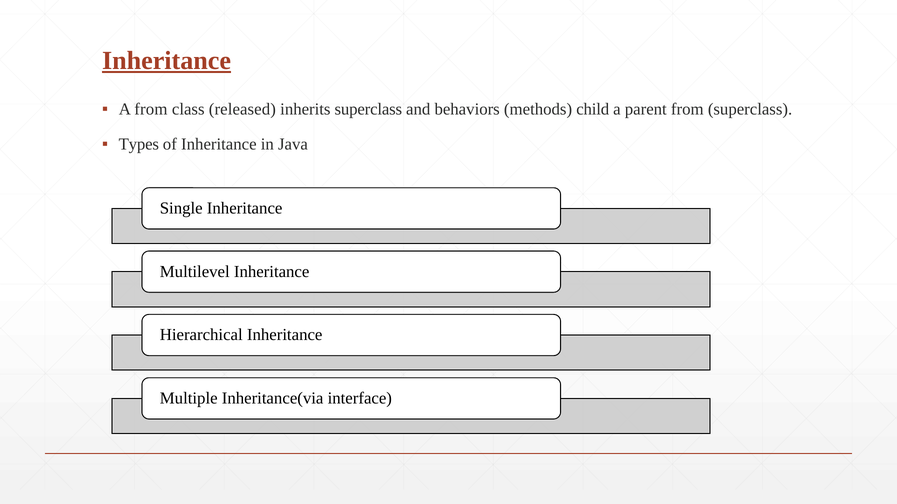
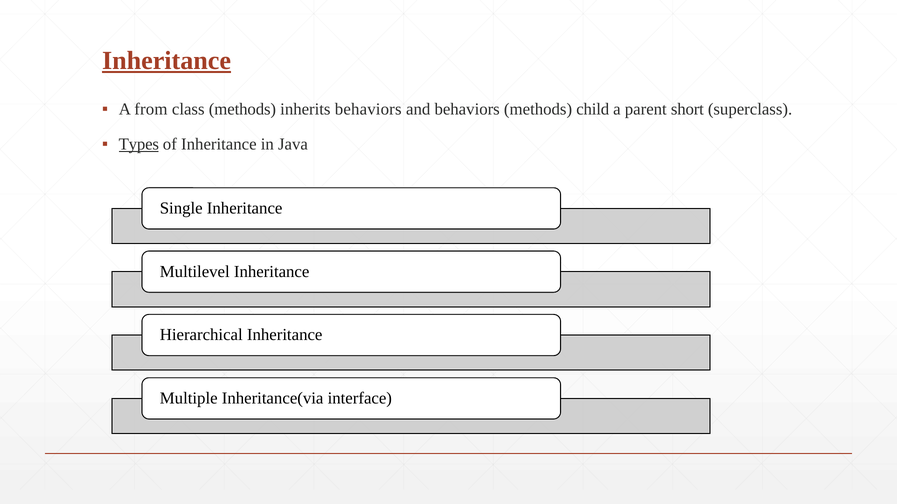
class released: released -> methods (242, 110)
inherits superclass: superclass -> behaviors (368, 110)
parent from: from -> short (687, 110)
Types underline: none -> present (139, 145)
